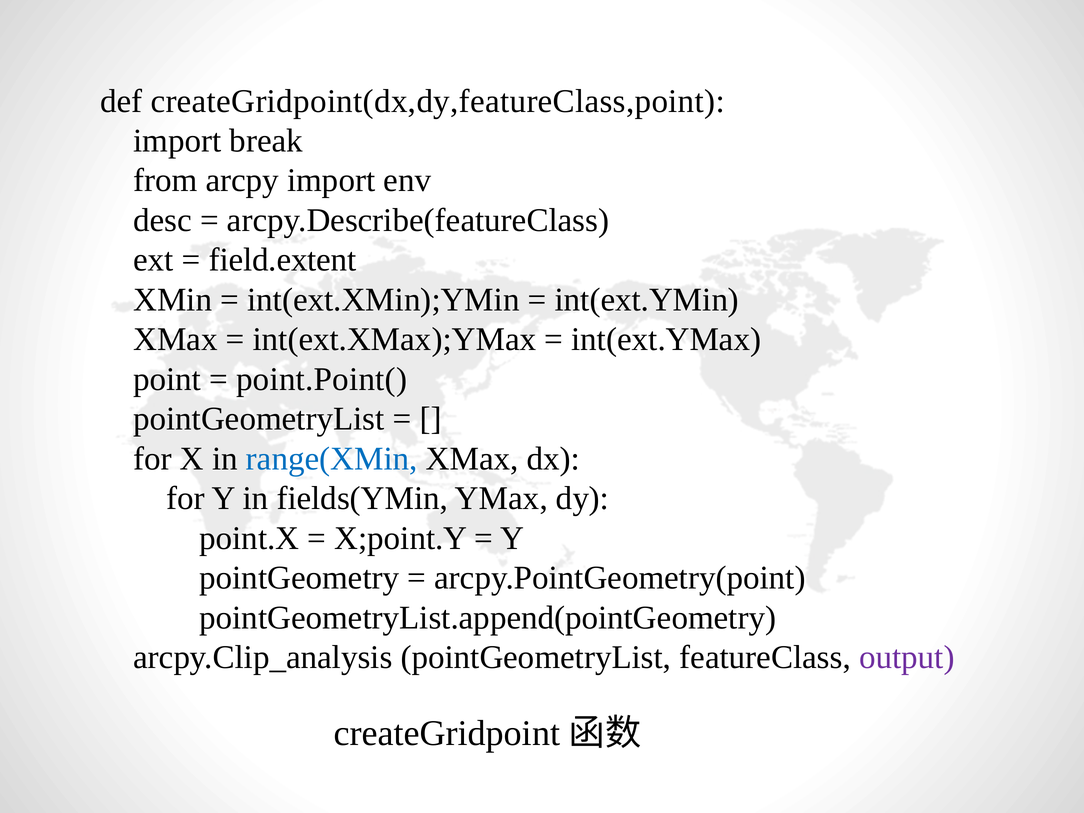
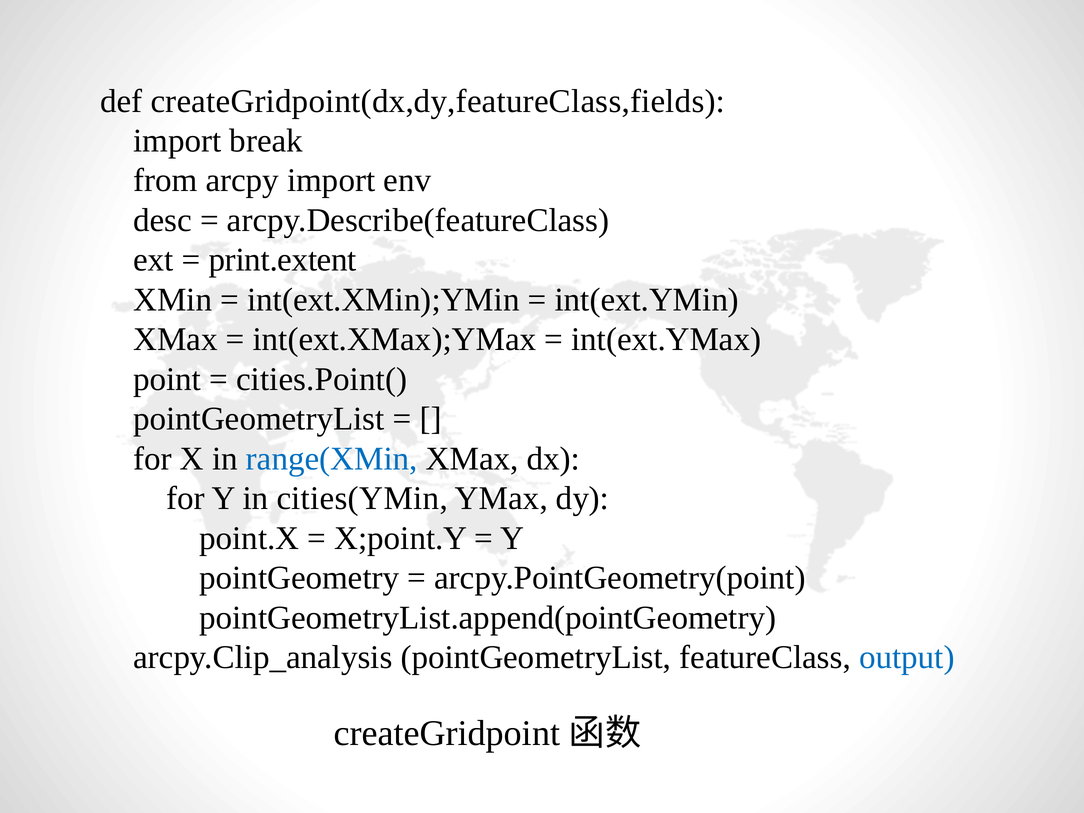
createGridpoint(dx,dy,featureClass,point: createGridpoint(dx,dy,featureClass,point -> createGridpoint(dx,dy,featureClass,fields (438, 101)
field.extent: field.extent -> print.extent (283, 260)
point.Point(: point.Point( -> cities.Point( (322, 379)
fields(YMin: fields(YMin -> cities(YMin (362, 498)
output colour: purple -> blue (907, 657)
